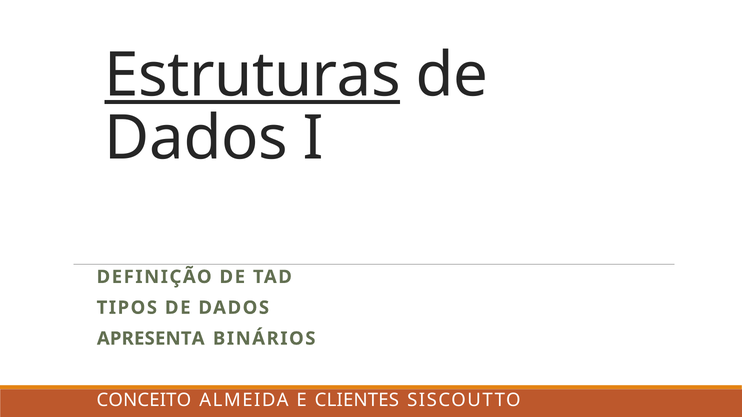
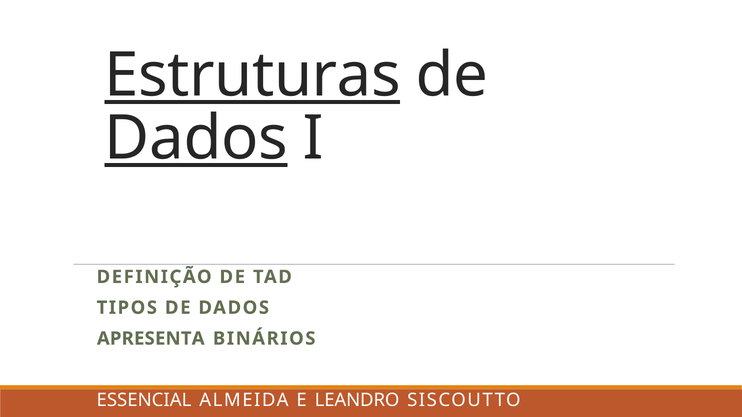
Dados underline: none -> present (196, 139)
CONCEITO: CONCEITO -> ESSENCIAL (144, 401)
CLIENTES: CLIENTES -> LEANDRO (357, 401)
